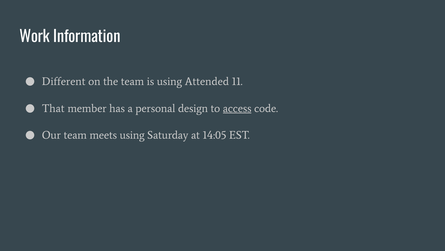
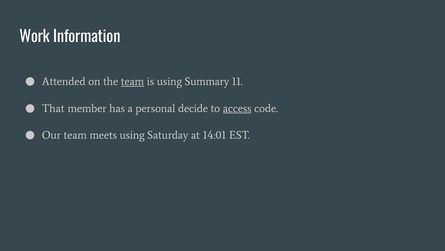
Different: Different -> Attended (64, 81)
team underline: none -> present (132, 81)
Attended: Attended -> Summary (207, 81)
design: design -> decide (193, 108)
14:05: 14:05 -> 14:01 (214, 135)
